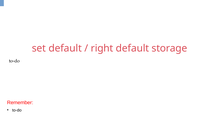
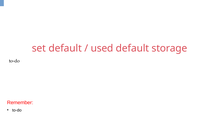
right: right -> used (102, 48)
